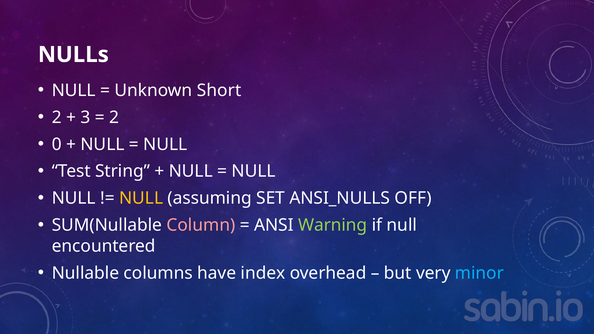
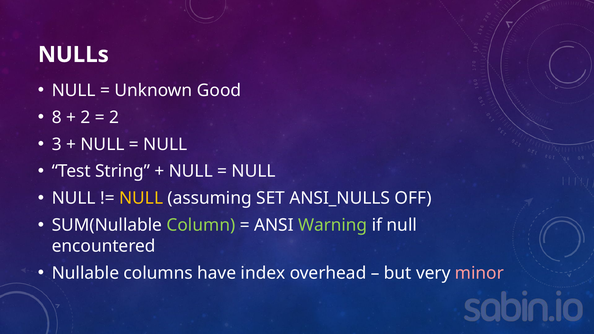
Short: Short -> Good (219, 90)
2: 2 -> 8 (57, 117)
3: 3 -> 2 (85, 117)
0: 0 -> 3 (57, 144)
Column colour: pink -> light green (201, 225)
minor colour: light blue -> pink (479, 273)
